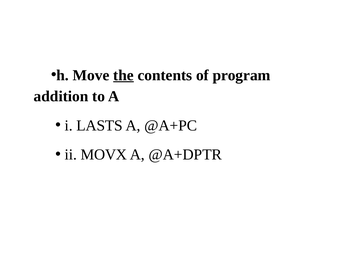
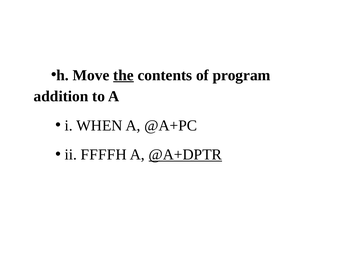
LASTS: LASTS -> WHEN (100, 126)
MOVX: MOVX -> FFFFH (104, 155)
@A+DPTR underline: none -> present (185, 155)
